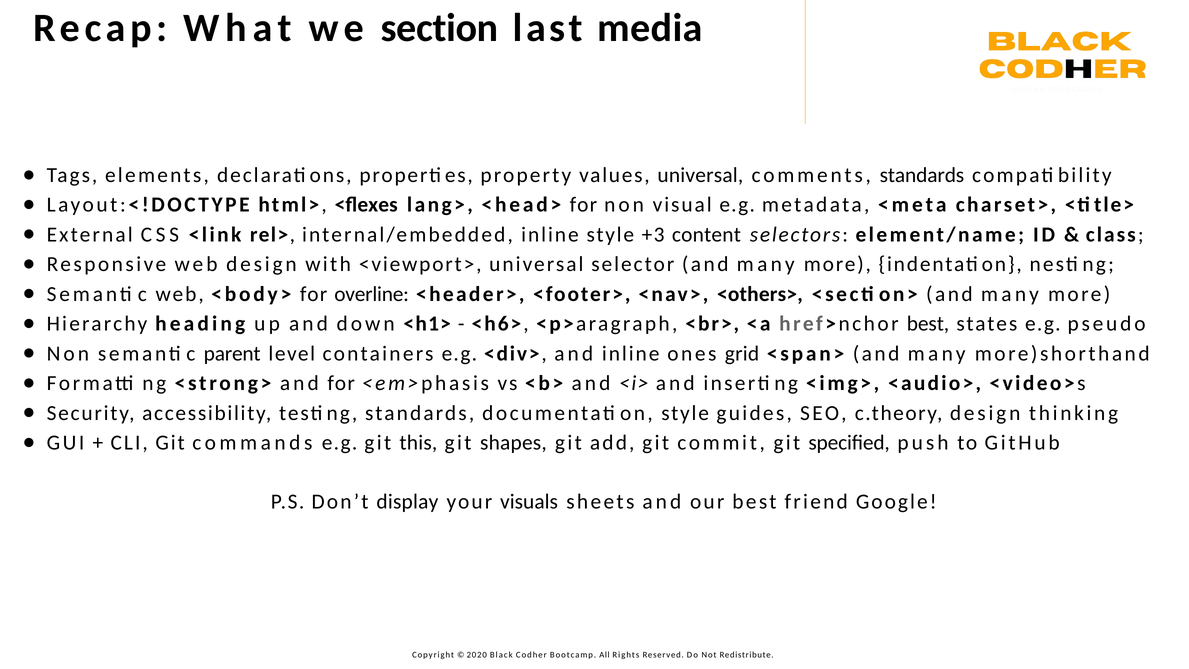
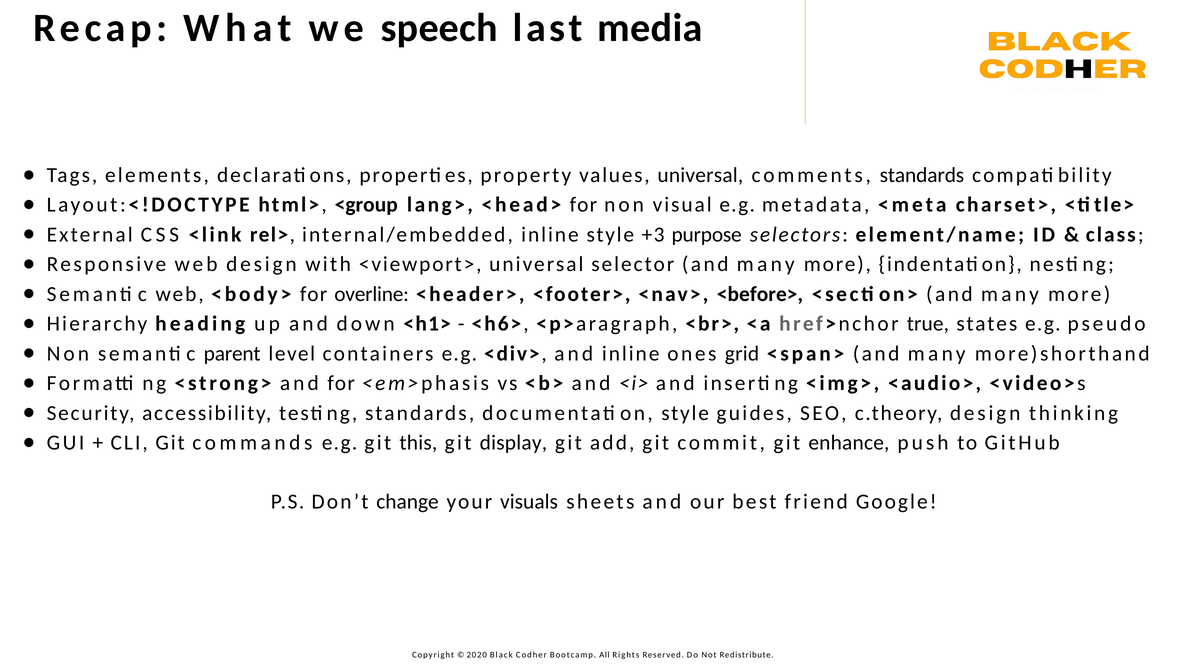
section: section -> speech (439, 28)
<ﬂexes: <ﬂexes -> <group (366, 205)
content: content -> purpose (707, 235)
<others>: <others> -> <before> (760, 294)
href>nchor best: best -> true (928, 324)
shapes: shapes -> display (513, 443)
speciﬁed: speciﬁed -> enhance (849, 443)
display: display -> change (408, 501)
